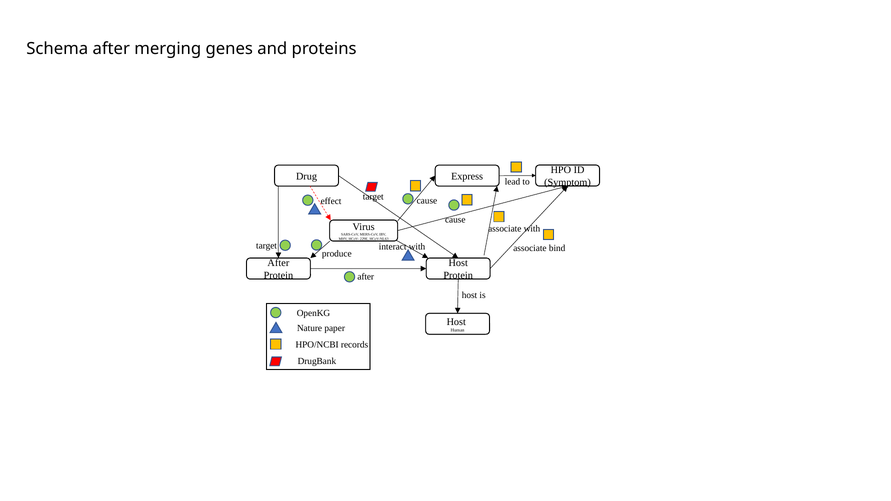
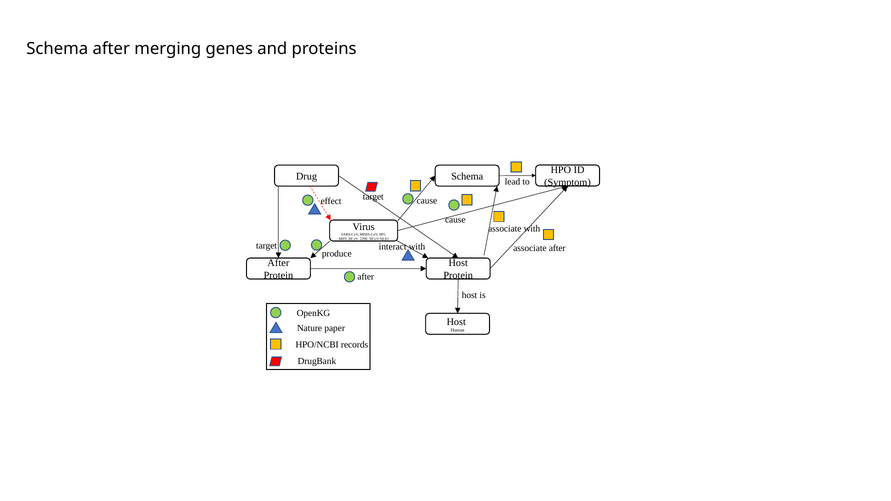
Express: Express -> Schema (467, 176)
associate bind: bind -> after (557, 248)
